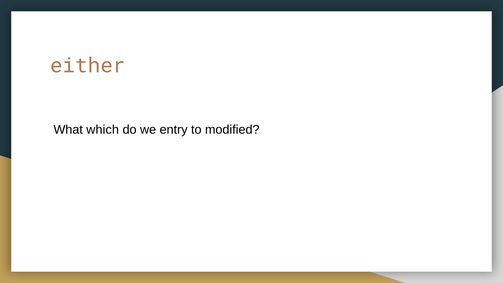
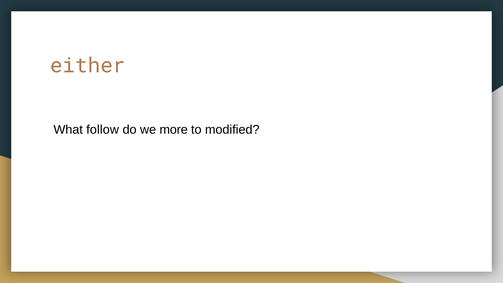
which: which -> follow (103, 130)
entry: entry -> more (174, 130)
